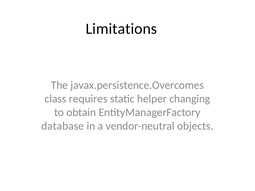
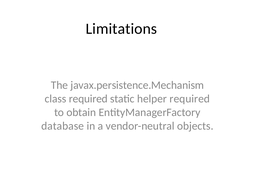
javax.persistence.Overcomes: javax.persistence.Overcomes -> javax.persistence.Mechanism (137, 85)
class requires: requires -> required (88, 99)
helper changing: changing -> required (190, 99)
